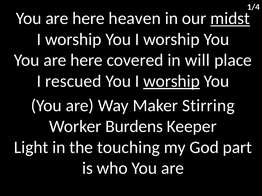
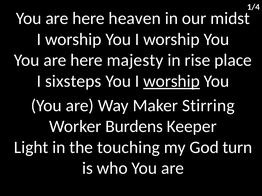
midst underline: present -> none (230, 18)
covered: covered -> majesty (135, 60)
will: will -> rise (197, 60)
rescued: rescued -> sixsteps (73, 81)
part: part -> turn (237, 148)
